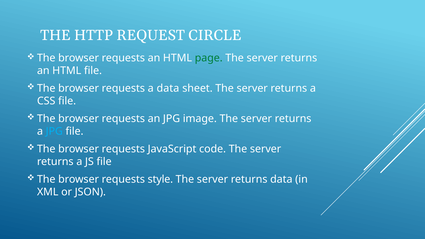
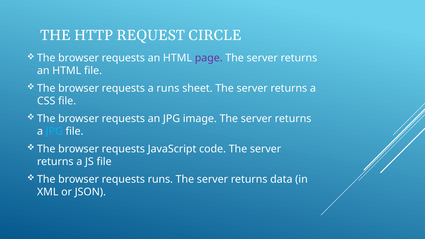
page colour: green -> purple (209, 58)
a data: data -> runs (168, 88)
requests style: style -> runs (160, 179)
